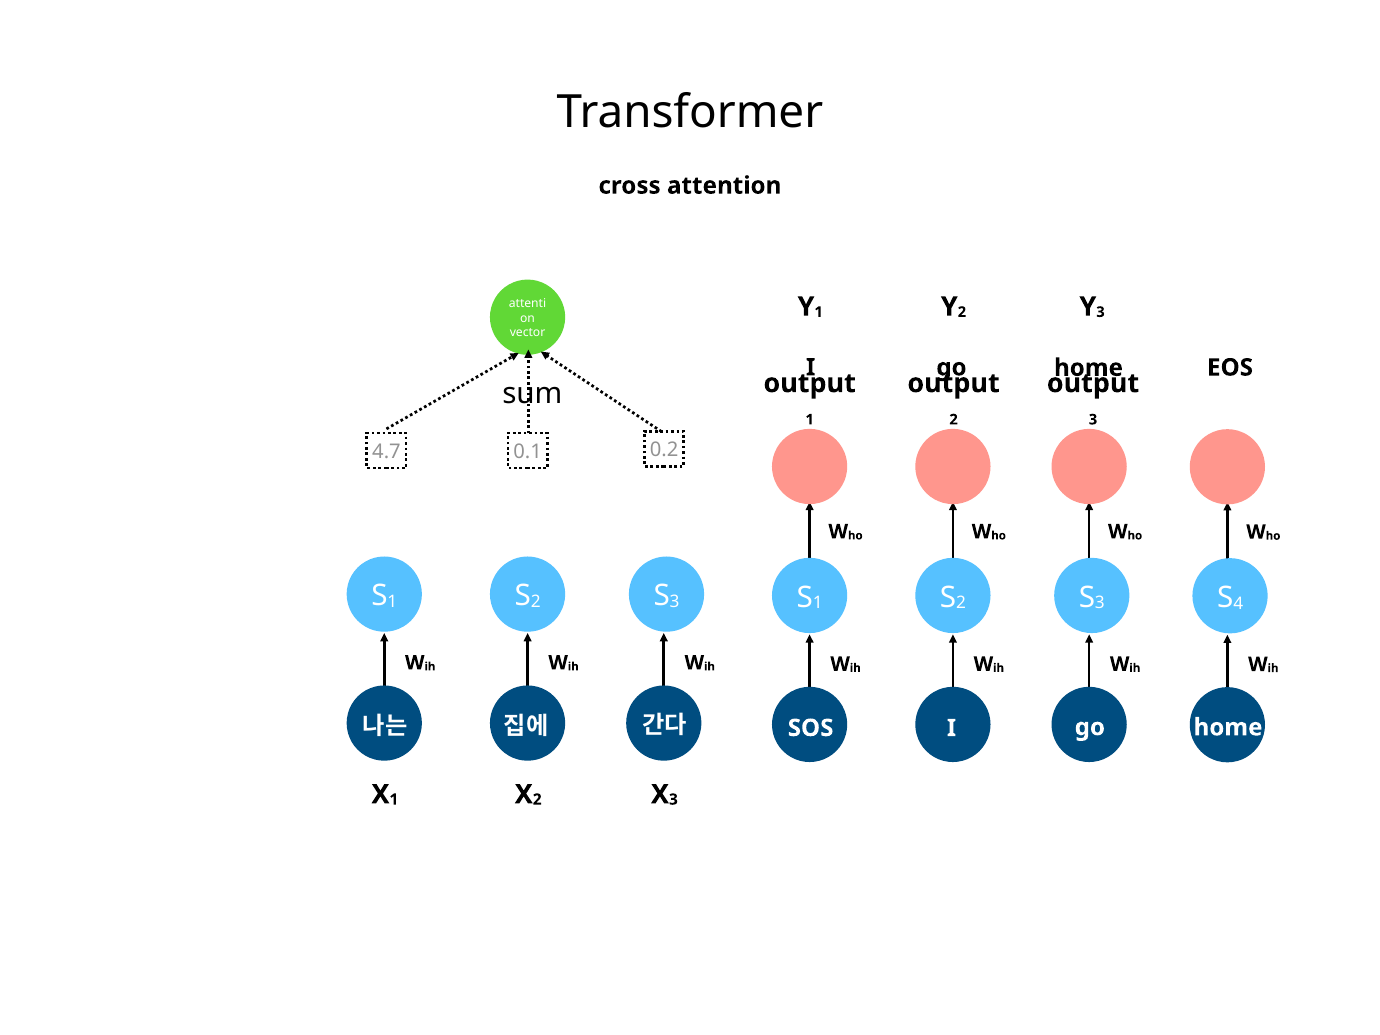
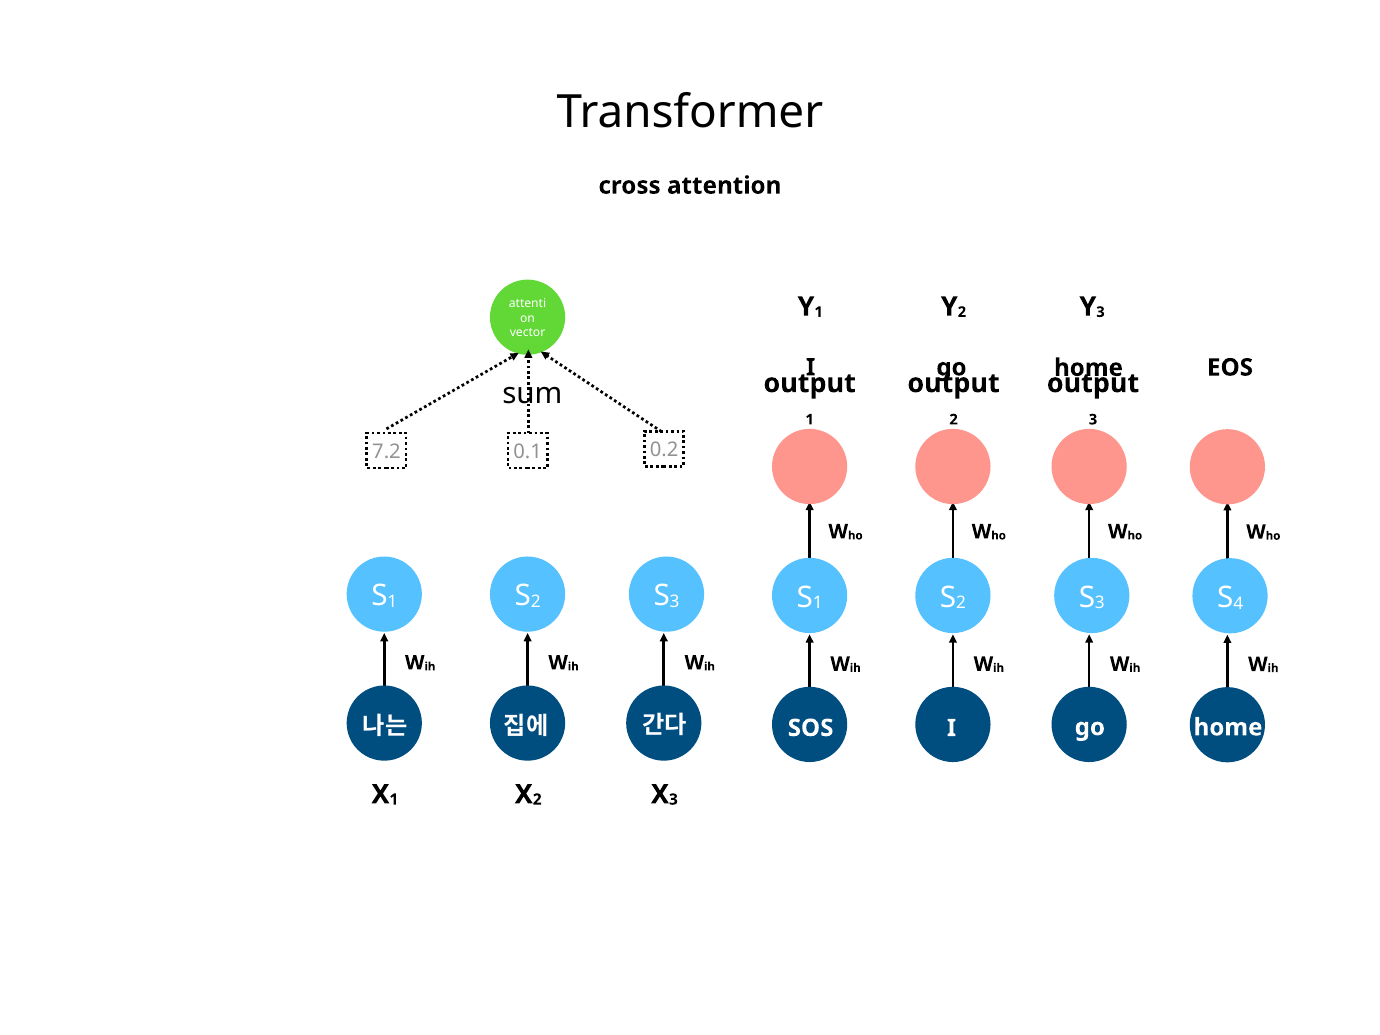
4.7: 4.7 -> 7.2 (386, 452)
